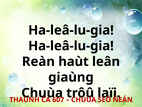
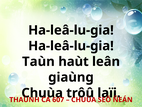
Reàn: Reàn -> Taùn (38, 61)
